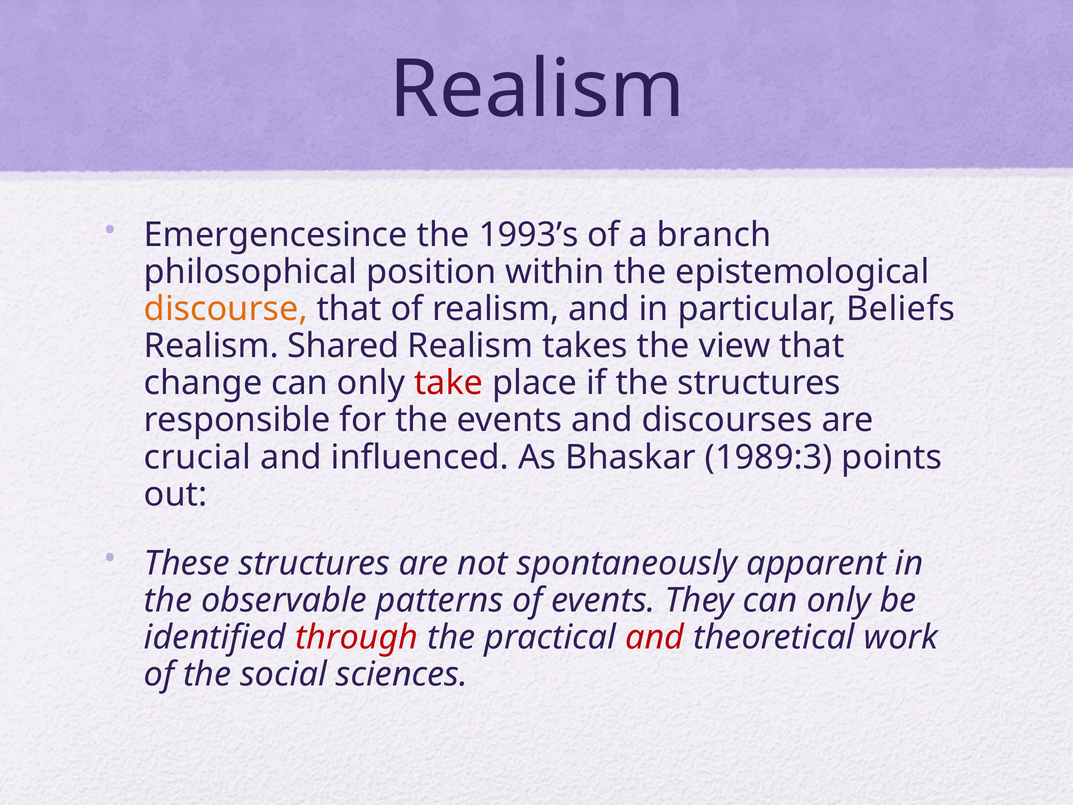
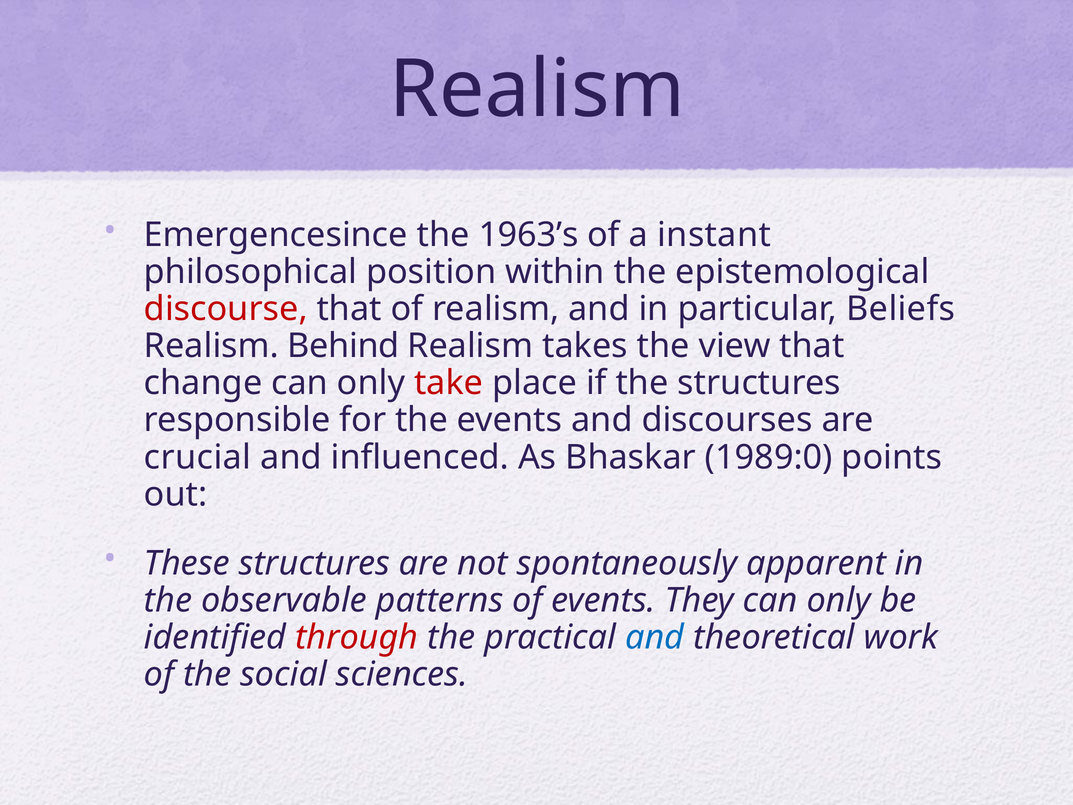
1993’s: 1993’s -> 1963’s (528, 235)
branch: branch -> instant (714, 235)
discourse colour: orange -> red (226, 309)
Shared: Shared -> Behind (343, 346)
1989:3: 1989:3 -> 1989:0 (769, 457)
and colour: red -> blue (655, 637)
